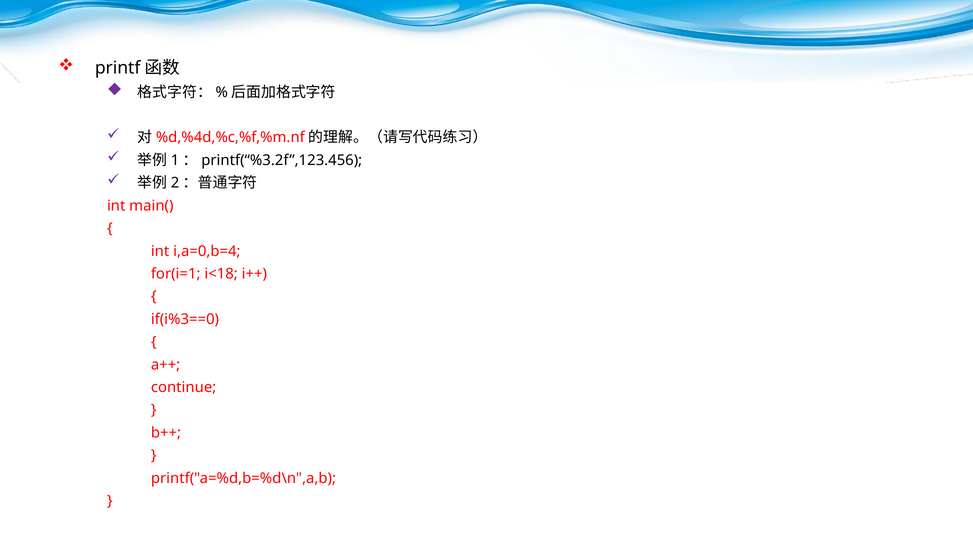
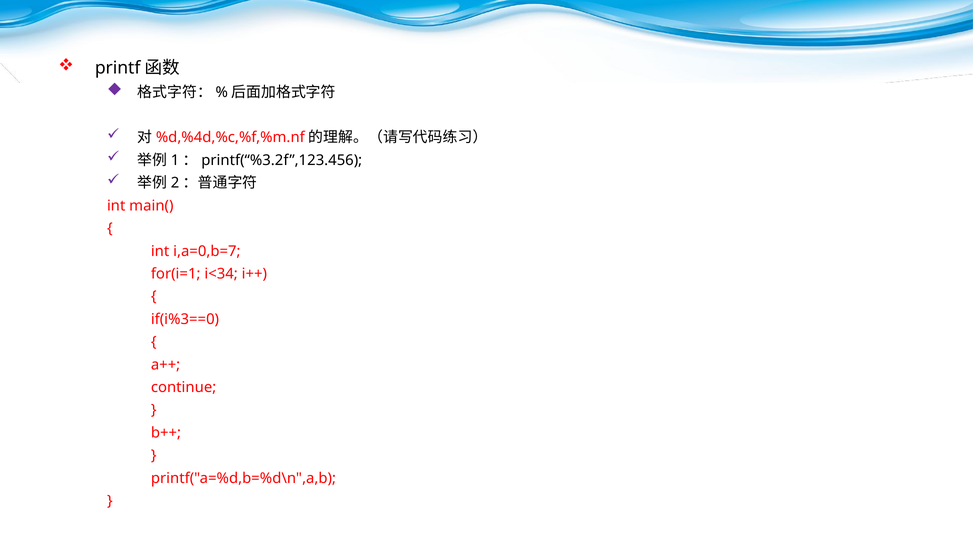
i,a=0,b=4: i,a=0,b=4 -> i,a=0,b=7 (207, 251)
i<18: i<18 -> i<34 (221, 274)
